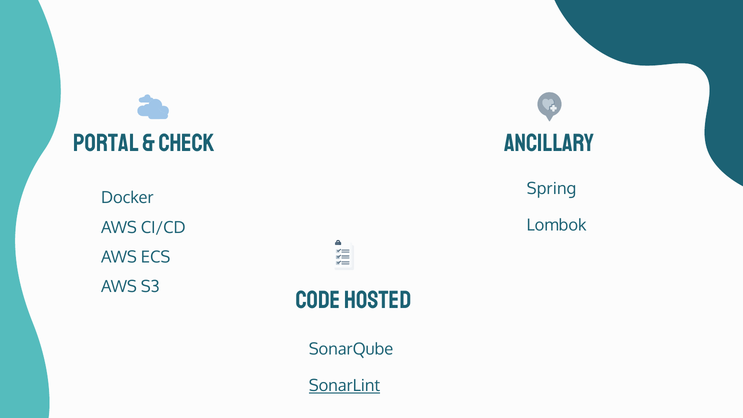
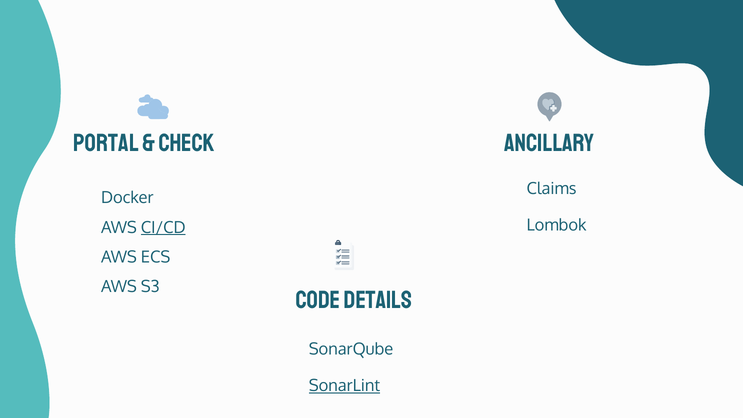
Spring: Spring -> Claims (552, 189)
CI/CD underline: none -> present (163, 228)
HOSTED: HOSTED -> DETAILS (378, 300)
